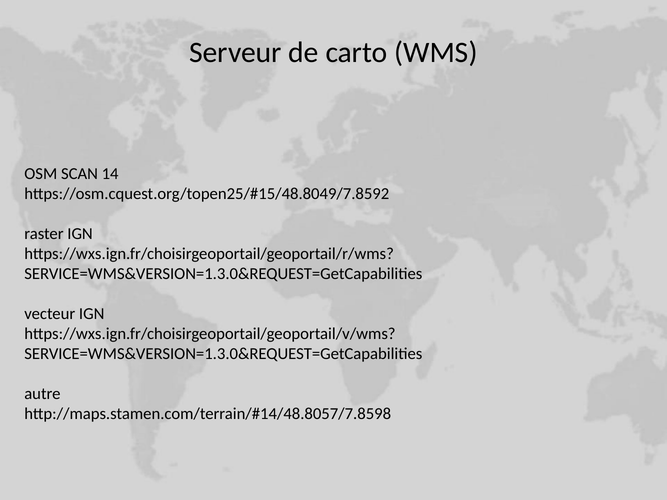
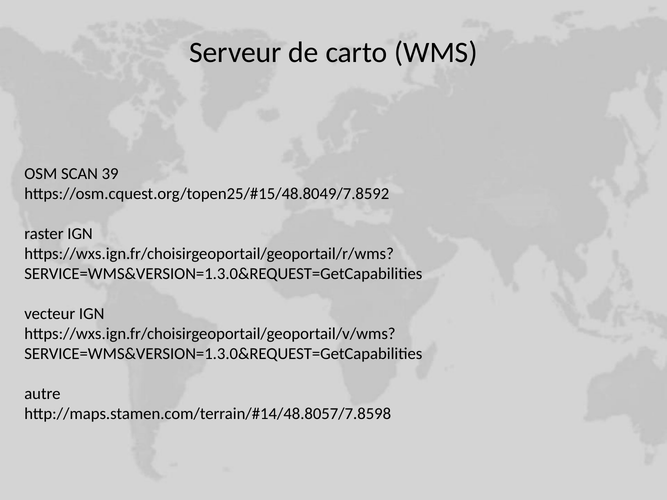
14: 14 -> 39 (110, 174)
